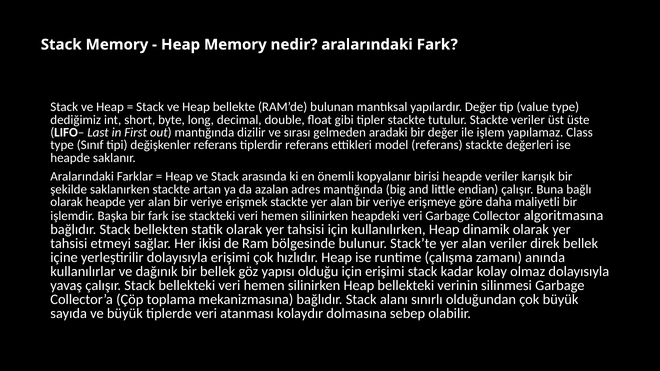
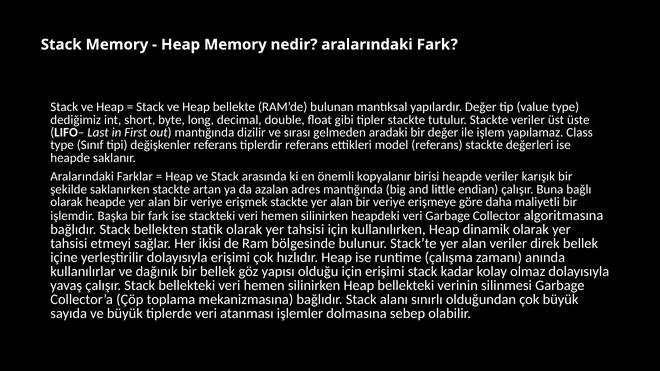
kolaydır: kolaydır -> işlemler (300, 314)
